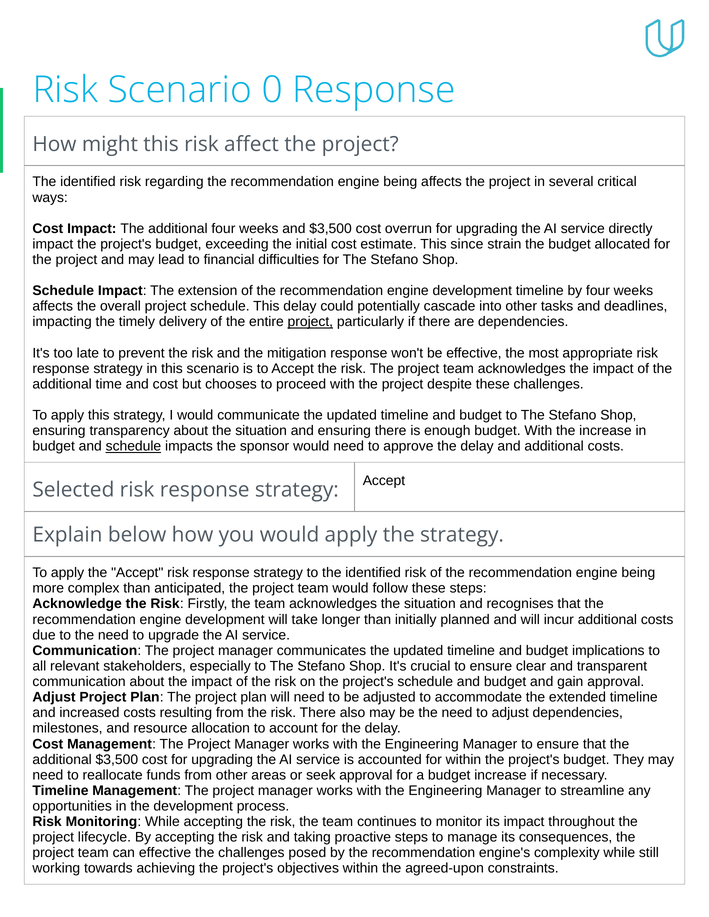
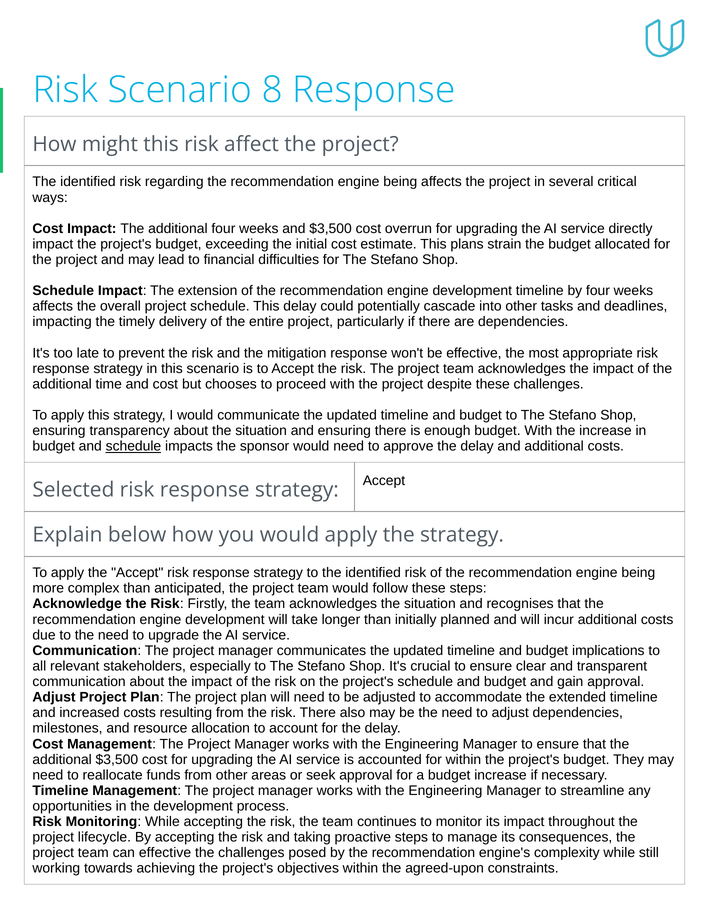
0: 0 -> 8 (272, 90)
since: since -> plans (467, 244)
project underline: present -> none (310, 322)
